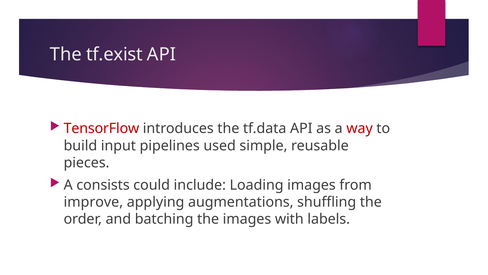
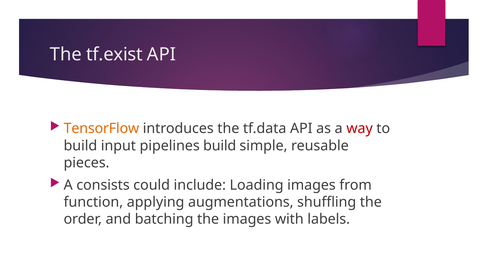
TensorFlow colour: red -> orange (101, 128)
pipelines used: used -> build (220, 145)
improve: improve -> function (93, 202)
